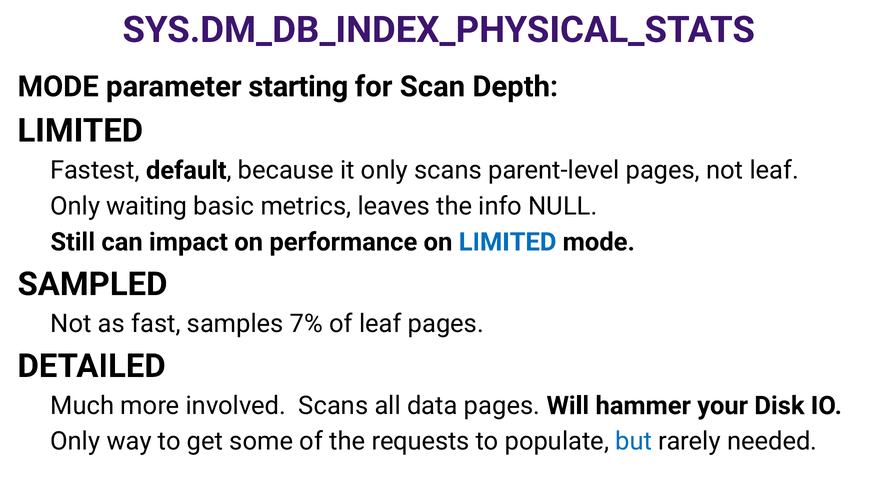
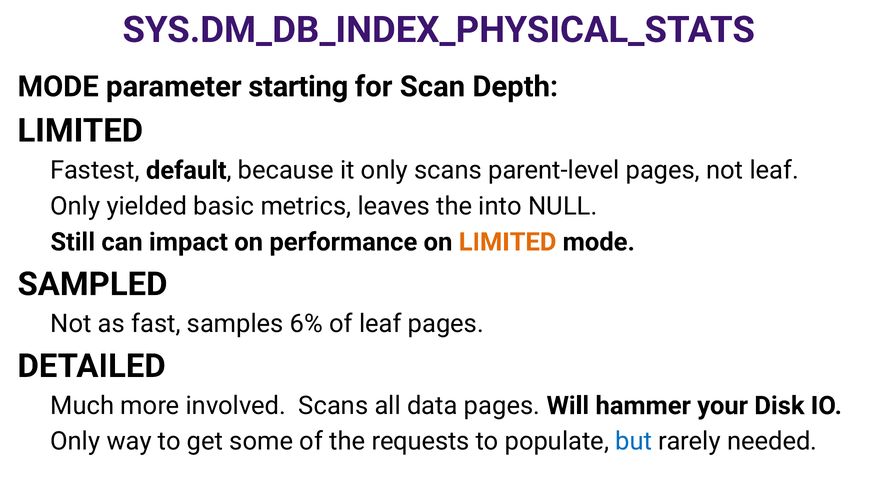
waiting: waiting -> yielded (147, 206)
info: info -> into (500, 206)
LIMITED colour: blue -> orange (508, 242)
7%: 7% -> 6% (306, 324)
